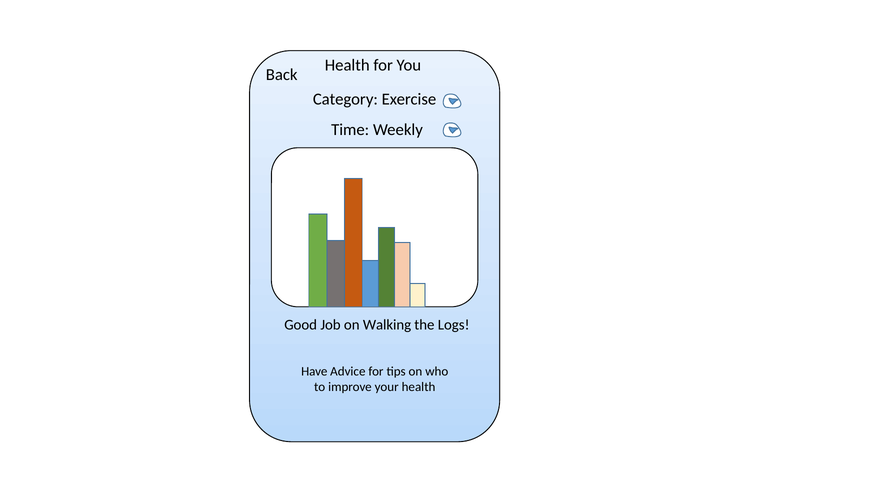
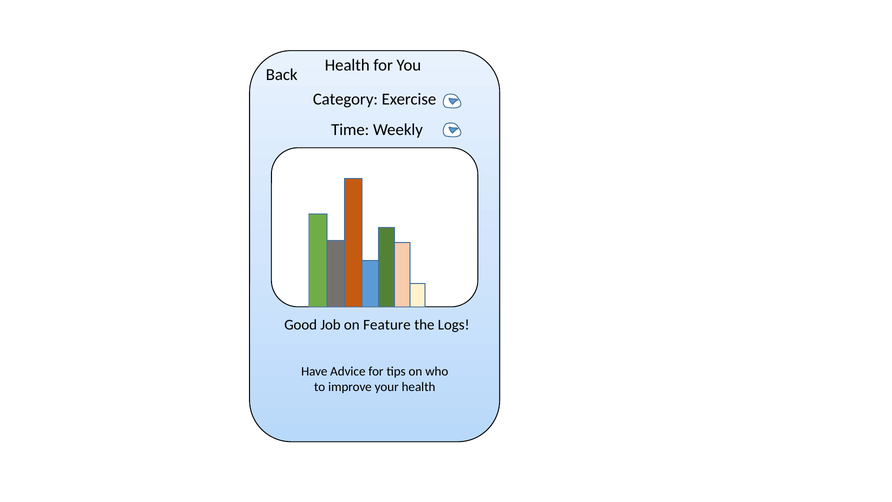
Walking: Walking -> Feature (387, 325)
